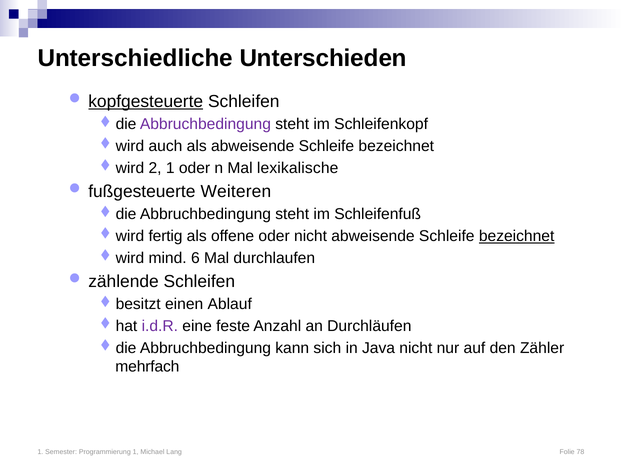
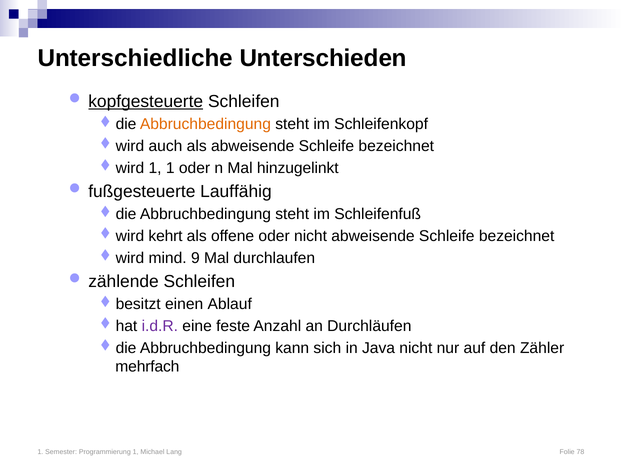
Abbruchbedingung colour: purple -> orange (205, 124)
2: 2 -> 1 (155, 168)
lexikalische: lexikalische -> hinzugelinkt (298, 168)
Weiteren: Weiteren -> Lauffähig (236, 191)
fertig: fertig -> kehrt (166, 236)
bezeichnet underline: present -> none (517, 236)
6: 6 -> 9 (195, 258)
